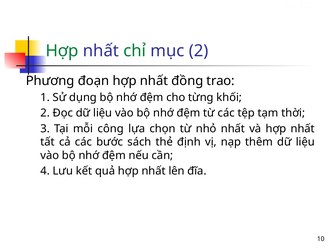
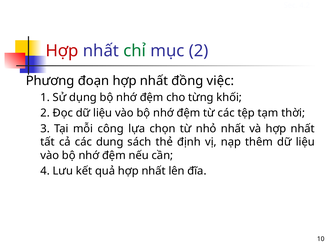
Hợp colour: green -> red (62, 51)
trao: trao -> việc (220, 81)
bước: bước -> dụng (110, 142)
